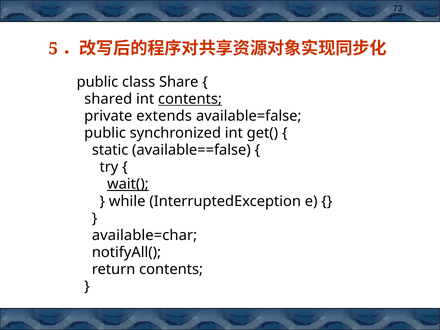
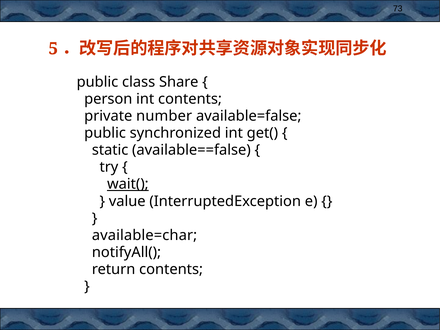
shared: shared -> person (108, 99)
contents underline: present -> none (190, 99)
extends: extends -> number (164, 116)
while: while -> value (127, 201)
